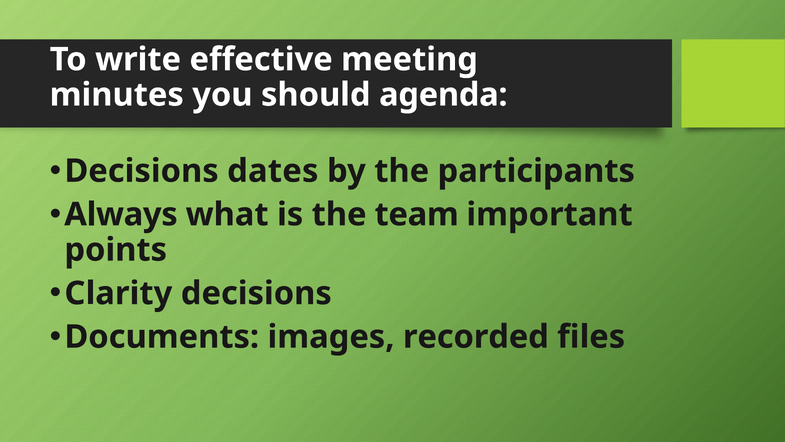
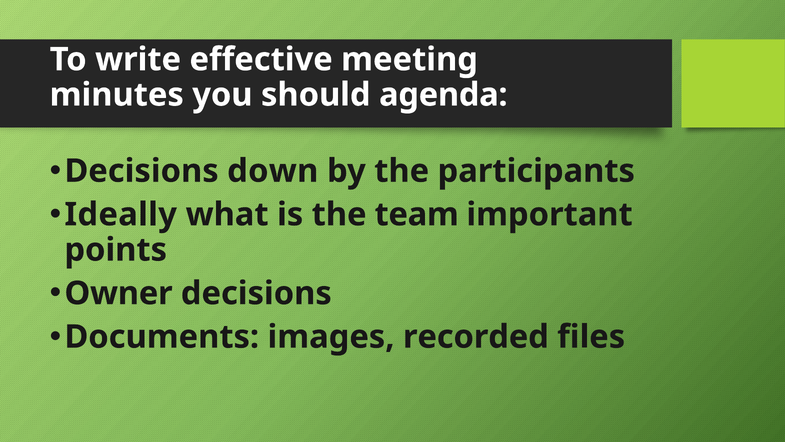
dates: dates -> down (273, 171)
Always: Always -> Ideally (121, 214)
Clarity: Clarity -> Owner (119, 293)
